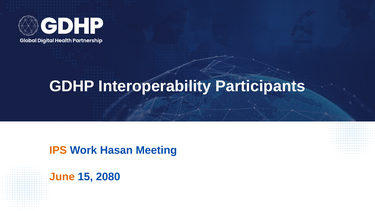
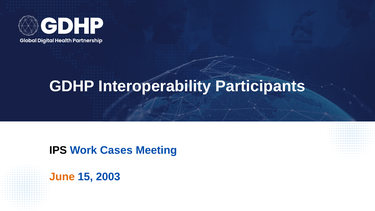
IPS colour: orange -> black (58, 150)
Hasan: Hasan -> Cases (116, 150)
2080: 2080 -> 2003 (108, 177)
